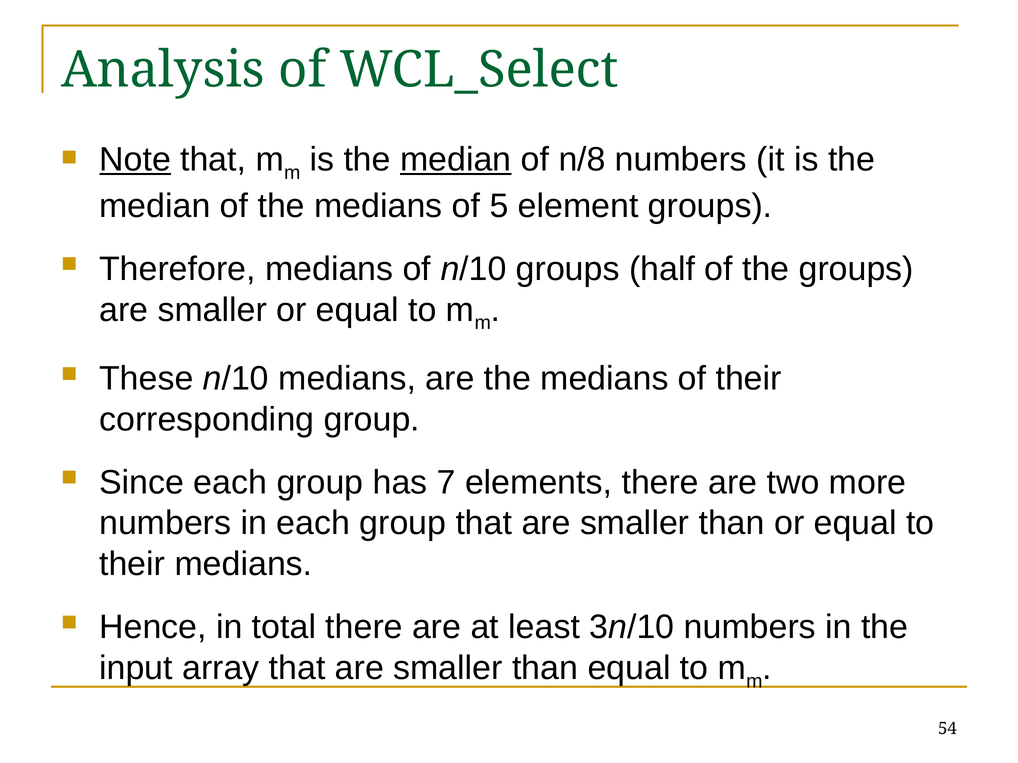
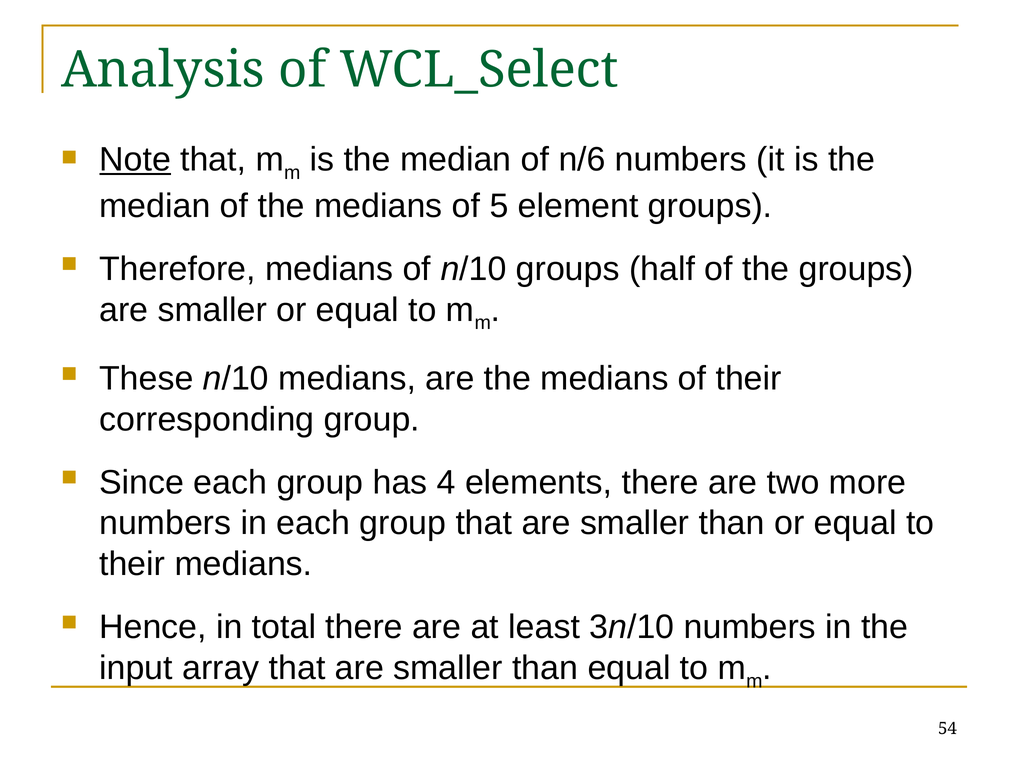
median underline: present -> none (456, 160)
n/8: n/8 -> n/6 (582, 160)
7: 7 -> 4 (446, 483)
